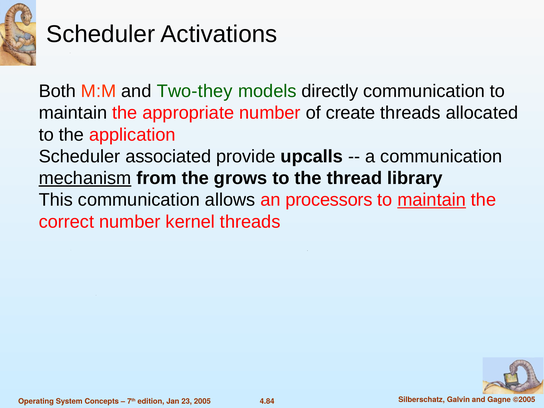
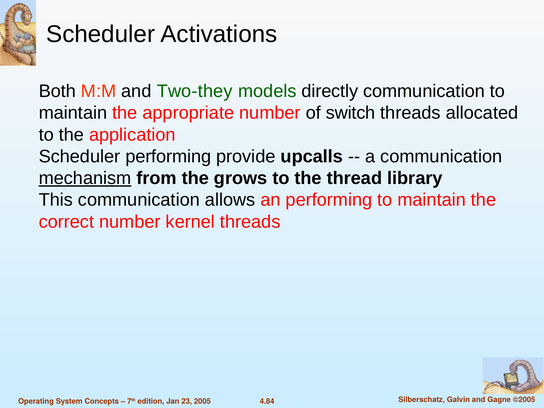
create: create -> switch (351, 113)
Scheduler associated: associated -> performing (168, 156)
an processors: processors -> performing (329, 200)
maintain underline: present -> none (432, 200)
